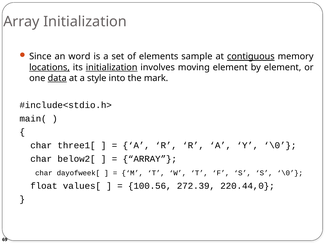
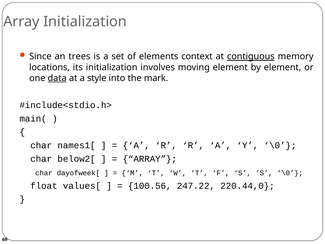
word: word -> trees (79, 56)
sample: sample -> context (197, 56)
locations underline: present -> none (50, 67)
initialization underline: present -> none (112, 67)
three1[: three1[ -> names1[ (76, 145)
272.39: 272.39 -> 247.22 (196, 186)
